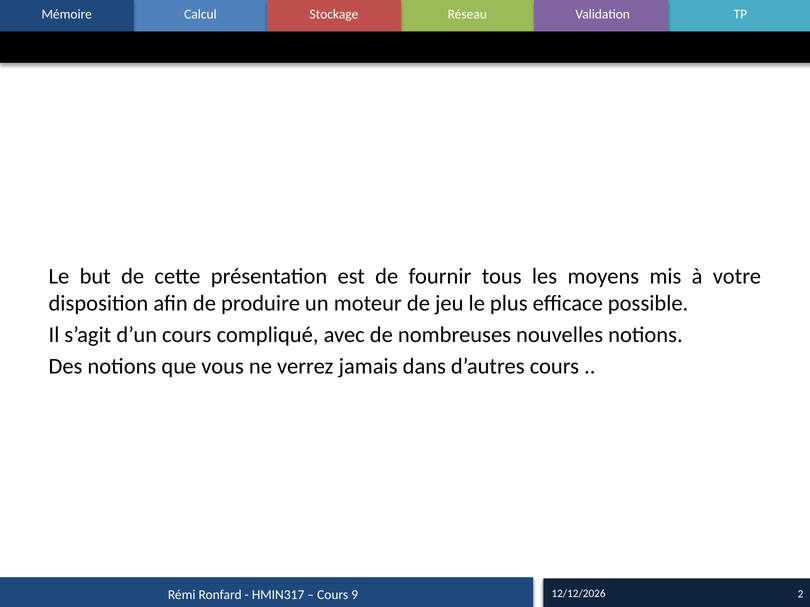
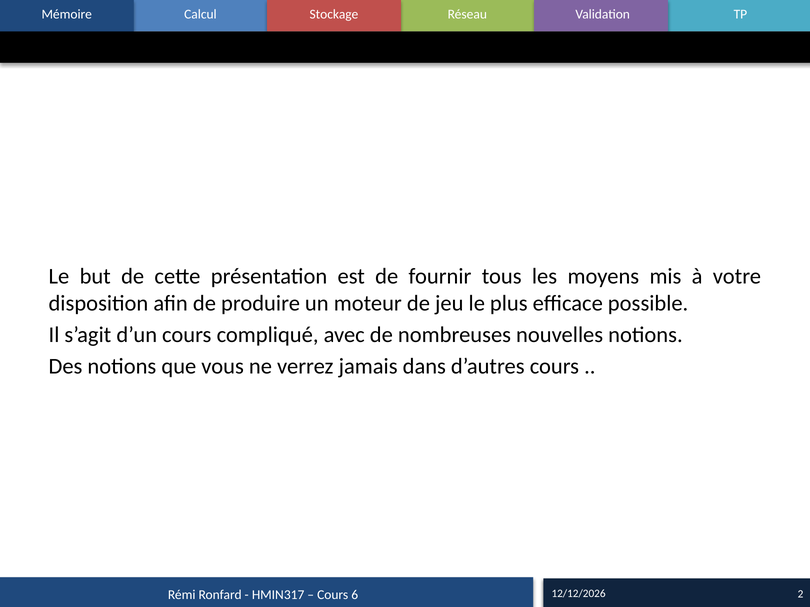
9: 9 -> 6 (355, 595)
